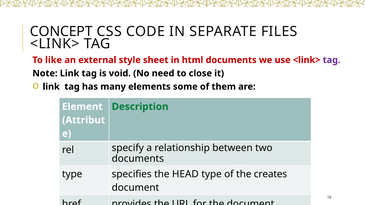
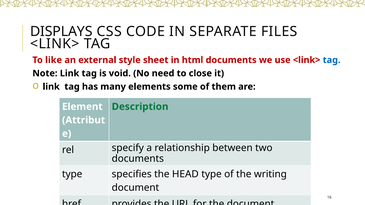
CONCEPT: CONCEPT -> DISPLAYS (61, 32)
tag colour: purple -> blue (332, 60)
creates: creates -> writing (270, 174)
